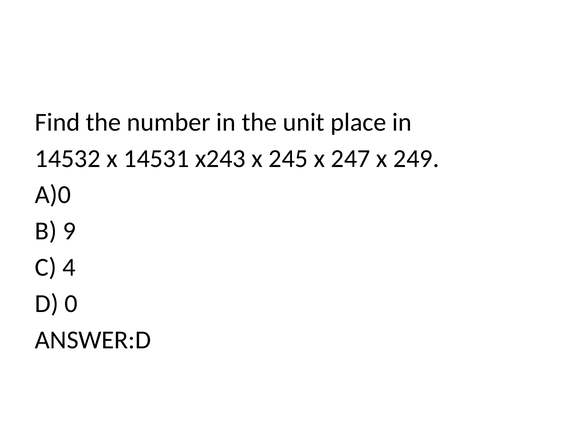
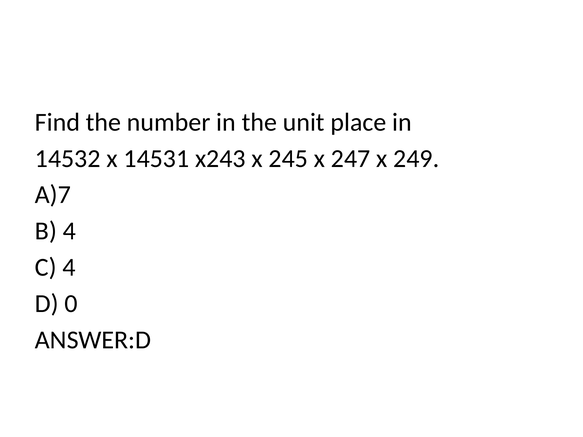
A)0: A)0 -> A)7 (53, 195)
B 9: 9 -> 4 (69, 231)
